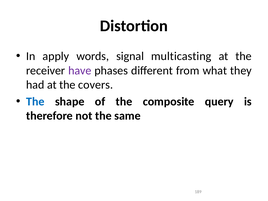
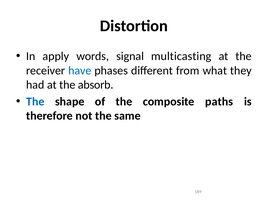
have colour: purple -> blue (80, 71)
covers: covers -> absorb (96, 85)
query: query -> paths (219, 101)
